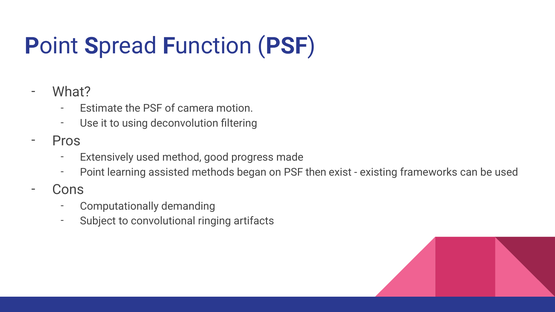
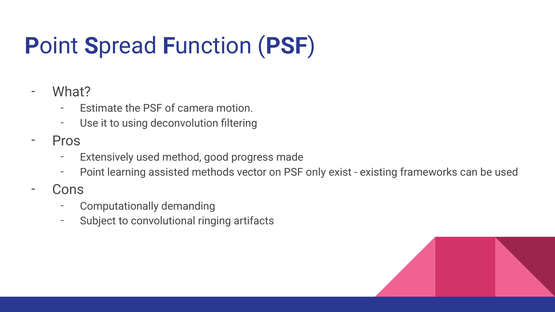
began: began -> vector (252, 172)
then: then -> only (316, 172)
